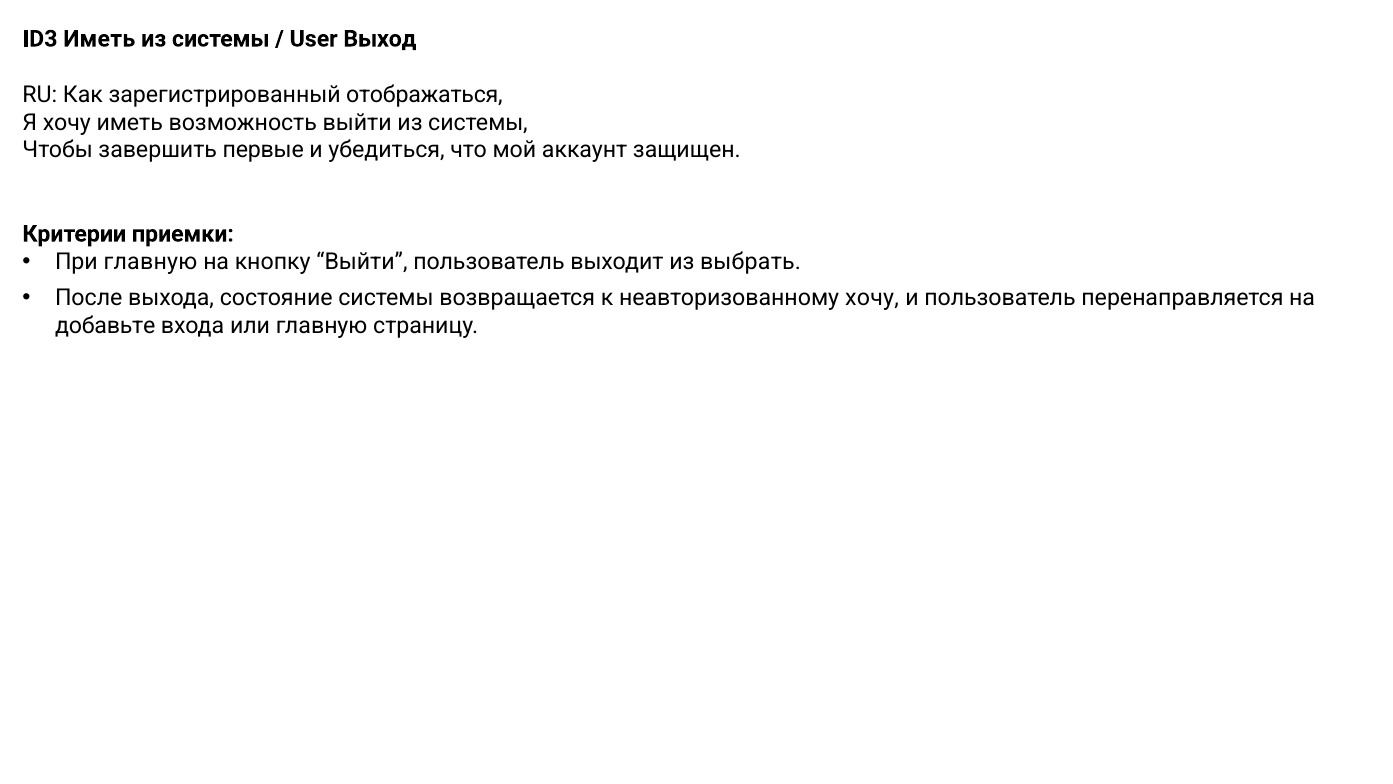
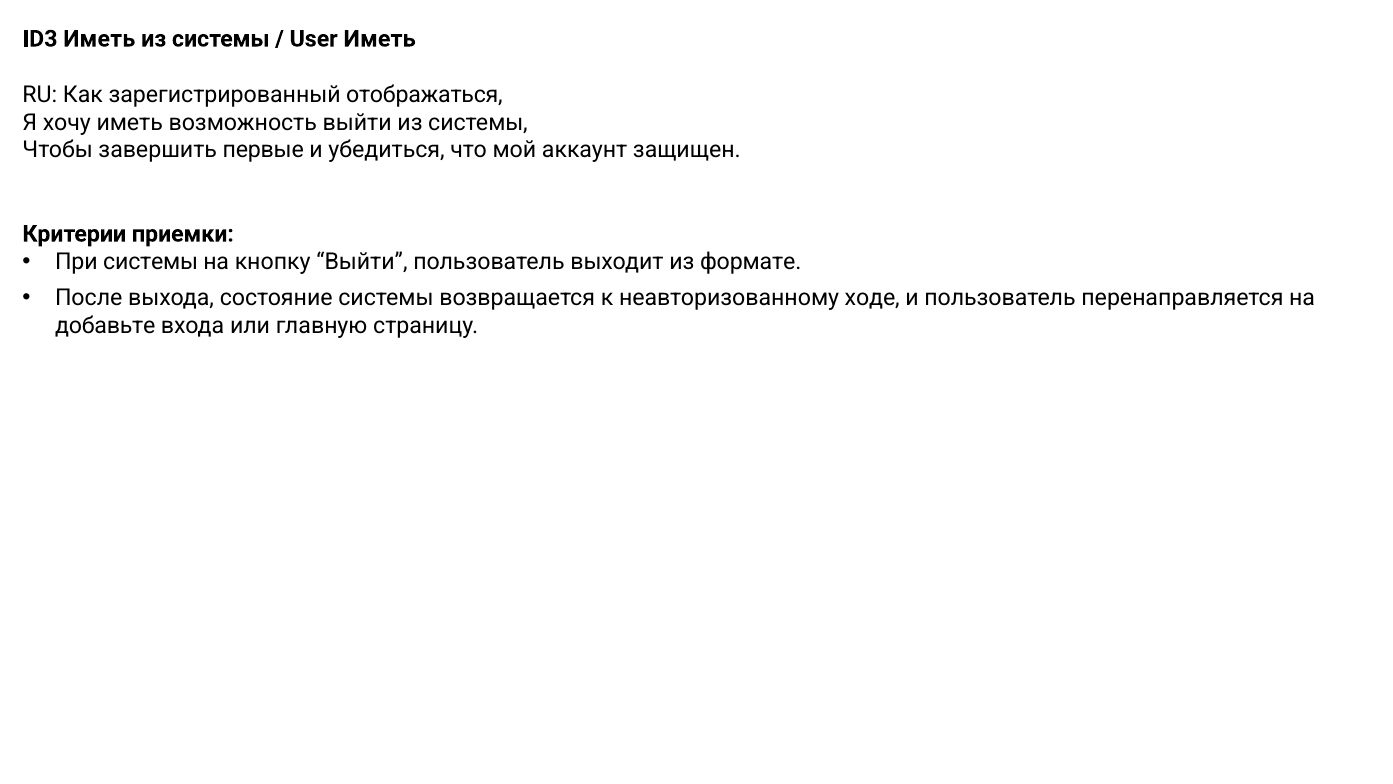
User Выход: Выход -> Иметь (380, 39)
При главную: главную -> системы (151, 262)
выбрать: выбрать -> формате (751, 262)
неавторизованному хочу: хочу -> ходе (872, 298)
